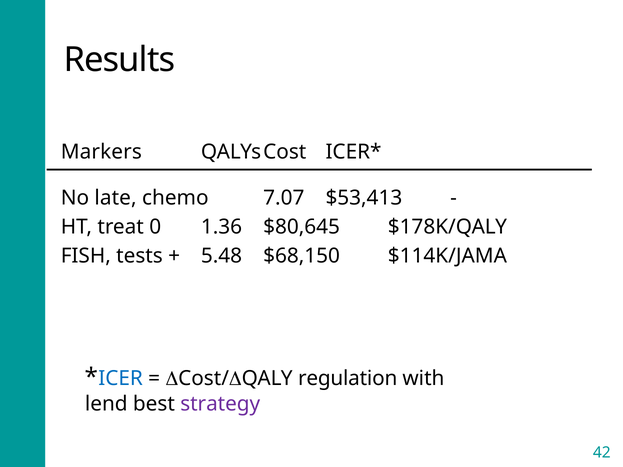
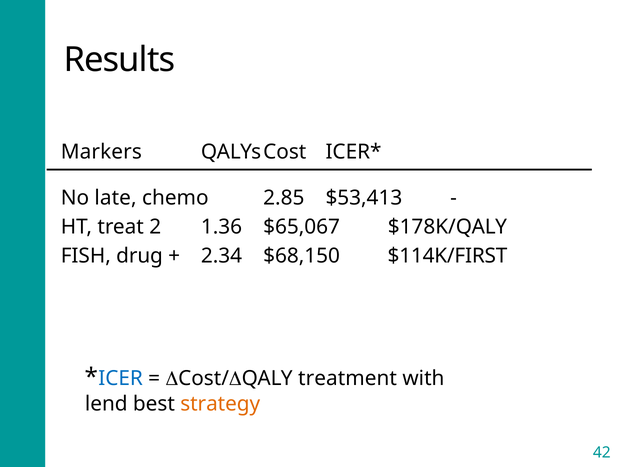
7.07: 7.07 -> 2.85 (284, 198)
0: 0 -> 2 (155, 227)
$80,645: $80,645 -> $65,067 (302, 227)
tests: tests -> drug (140, 256)
5.48: 5.48 -> 2.34 (222, 256)
$114K/JAMA: $114K/JAMA -> $114K/FIRST (447, 256)
regulation: regulation -> treatment (348, 379)
strategy colour: purple -> orange (220, 404)
